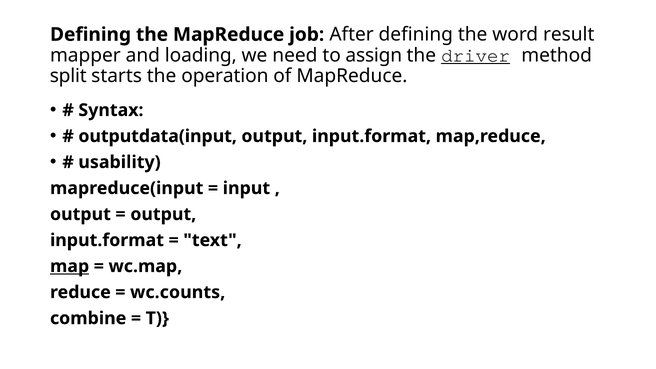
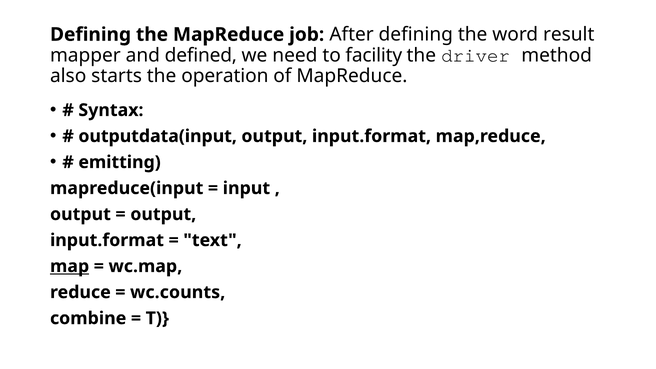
loading: loading -> defined (201, 55)
assign: assign -> facility (374, 55)
driver underline: present -> none (476, 55)
split: split -> also (68, 76)
usability: usability -> emitting (120, 162)
